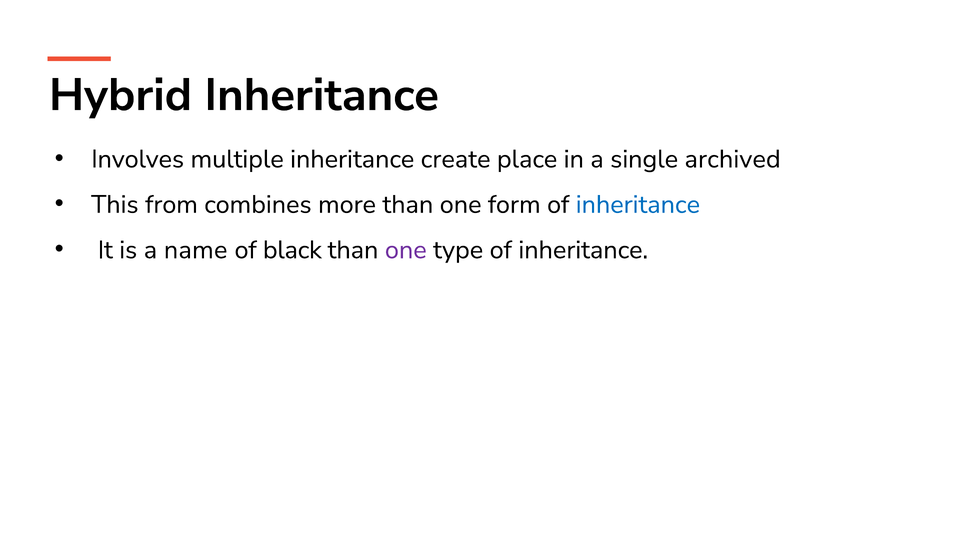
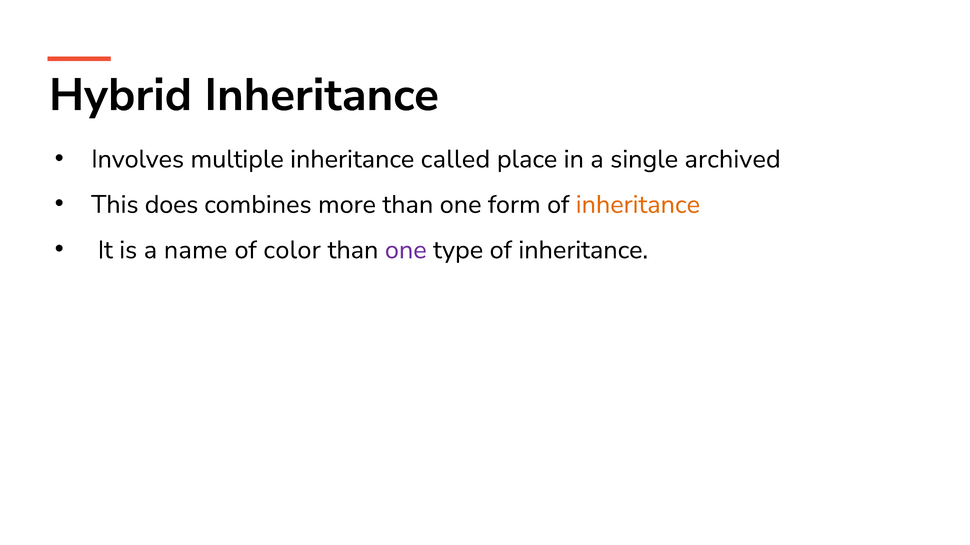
create: create -> called (455, 159)
from: from -> does (172, 205)
inheritance colour: blue -> orange (638, 205)
black: black -> color (292, 250)
